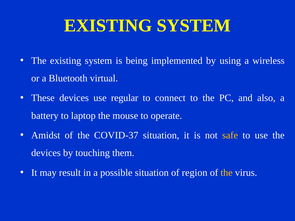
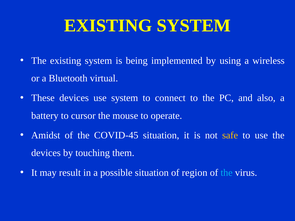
use regular: regular -> system (125, 98)
laptop: laptop -> cursor (83, 116)
COVID-37: COVID-37 -> COVID-45 (116, 135)
the colour: yellow -> light blue (227, 173)
